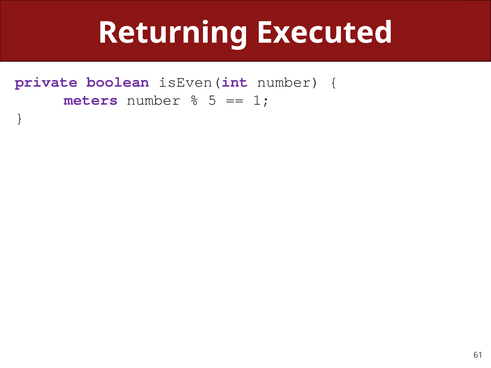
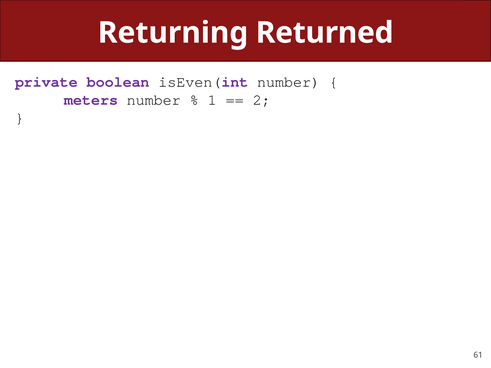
Executed: Executed -> Returned (325, 33)
5: 5 -> 1 (212, 100)
1: 1 -> 2 (262, 100)
